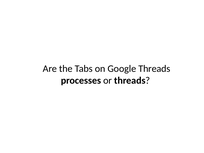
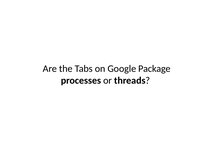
Google Threads: Threads -> Package (154, 69)
